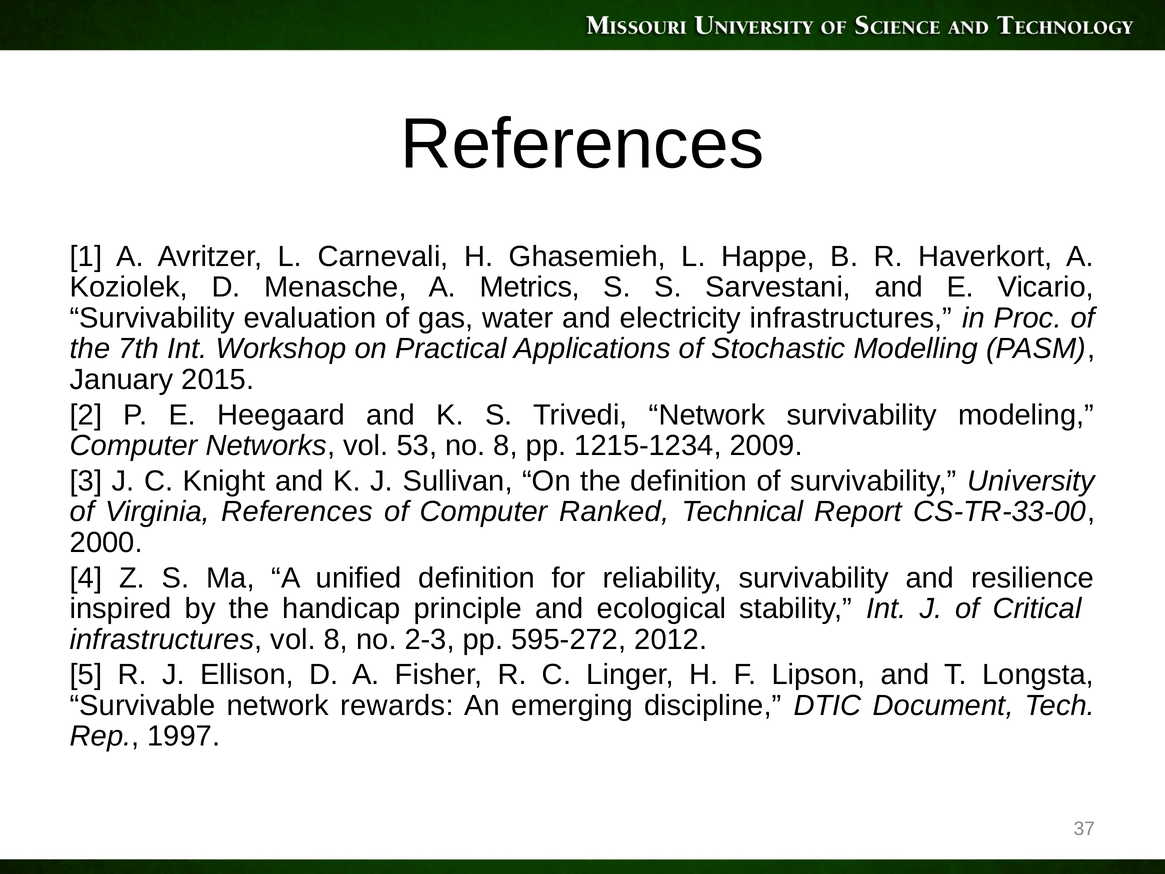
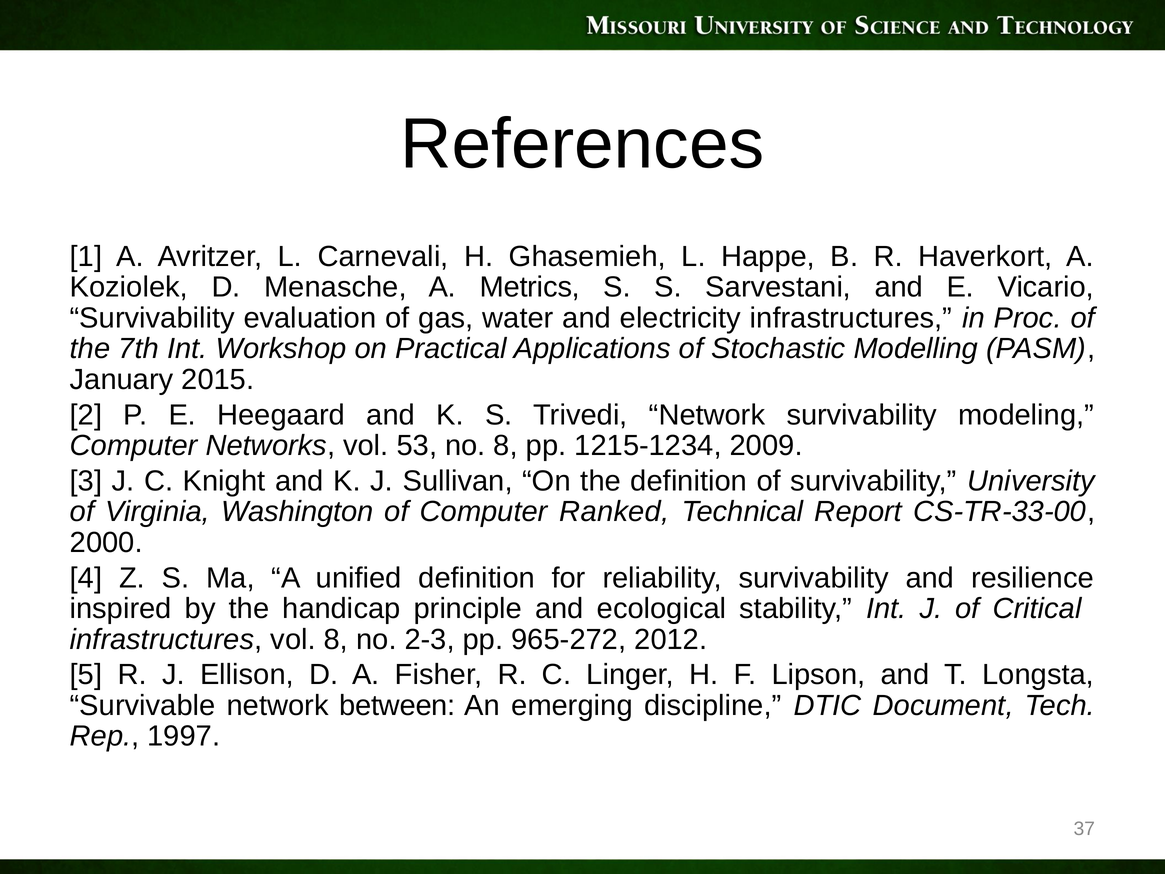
Virginia References: References -> Washington (297, 512)
595-272: 595-272 -> 965-272 (569, 639)
rewards: rewards -> between (397, 705)
